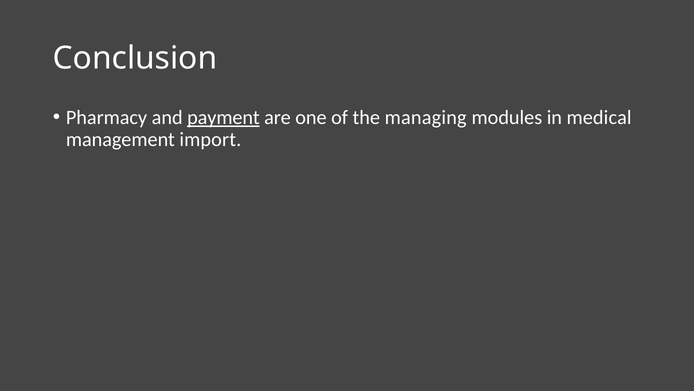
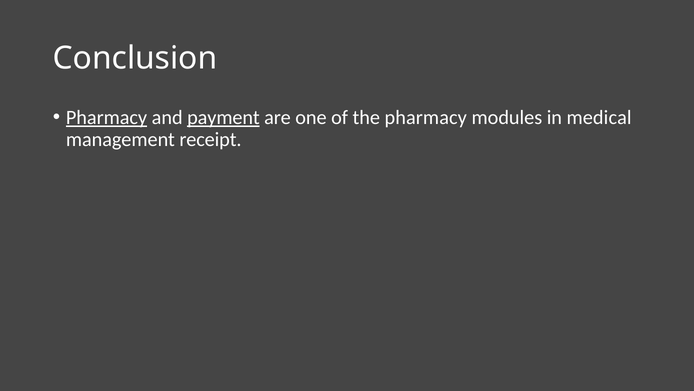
Pharmacy underline: none -> present (107, 117)
the managing: managing -> pharmacy (426, 117)
import: import -> receipt (210, 139)
